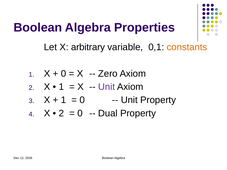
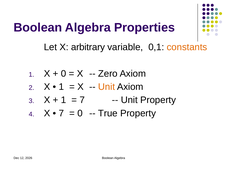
Unit colour: purple -> orange (107, 87)
0: 0 -> 7 (82, 100)
2: 2 -> 7 (61, 113)
Dual: Dual -> True (108, 113)
